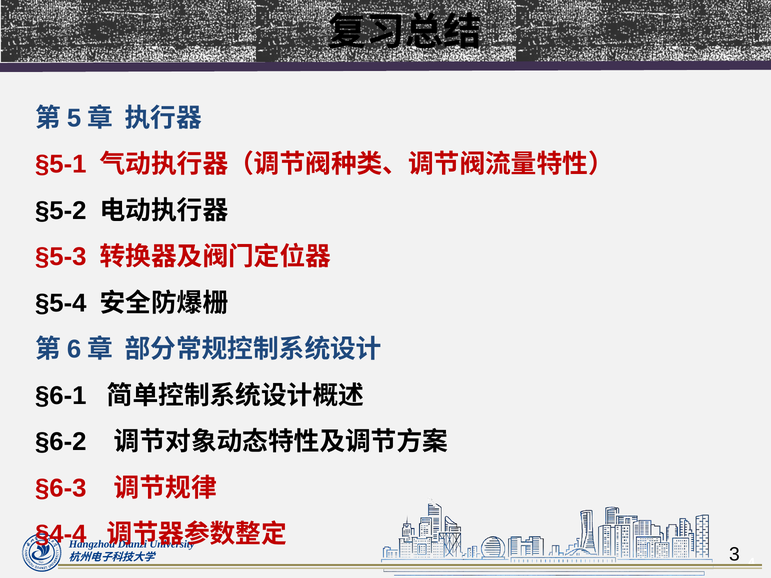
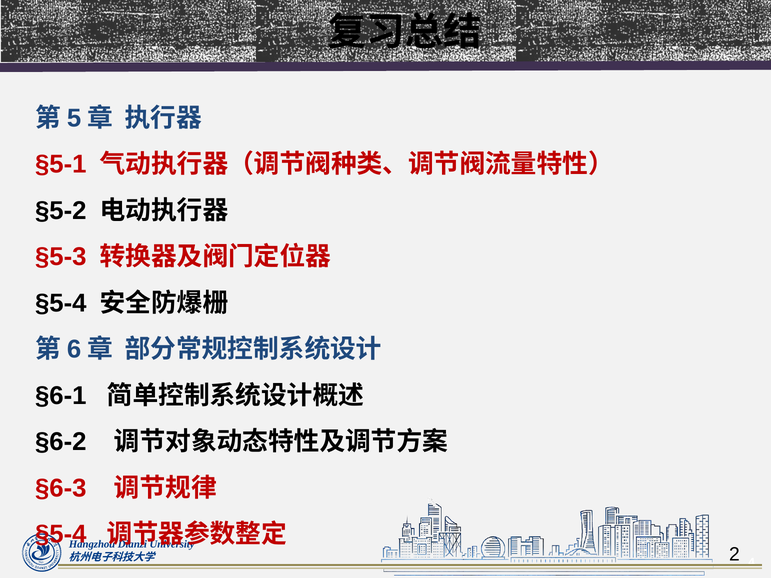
§4-4: §4-4 -> §5-4 (61, 535)
3: 3 -> 2 (734, 554)
